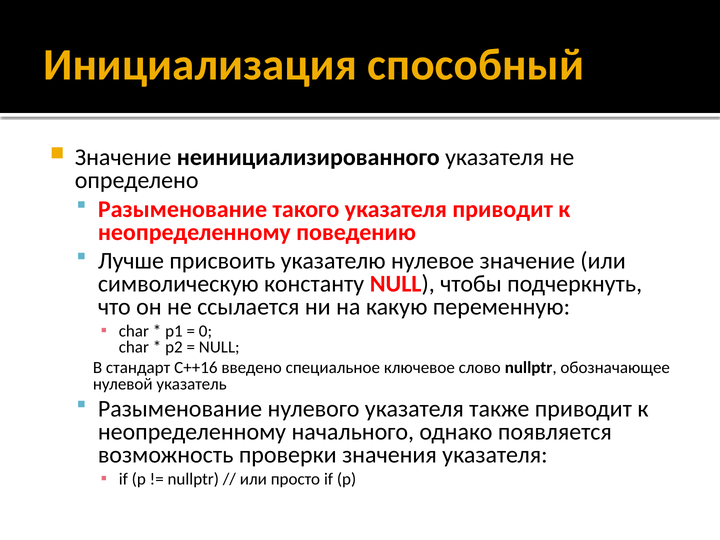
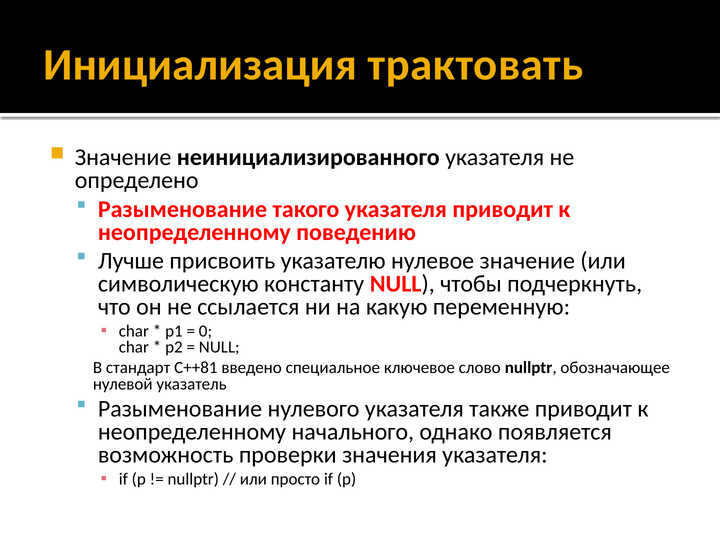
способный: способный -> трактовать (476, 65)
C++16: C++16 -> C++81 (196, 368)
